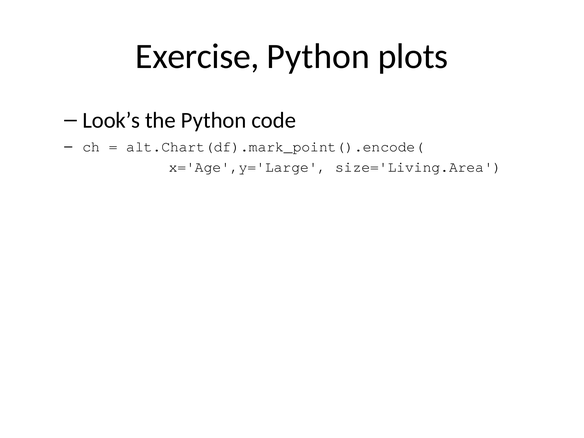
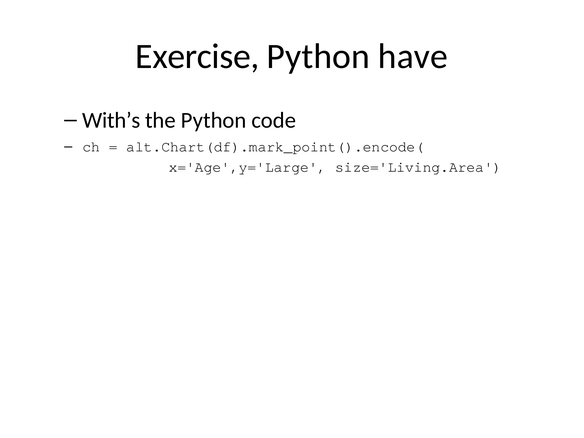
plots: plots -> have (413, 57)
Look’s: Look’s -> With’s (111, 120)
